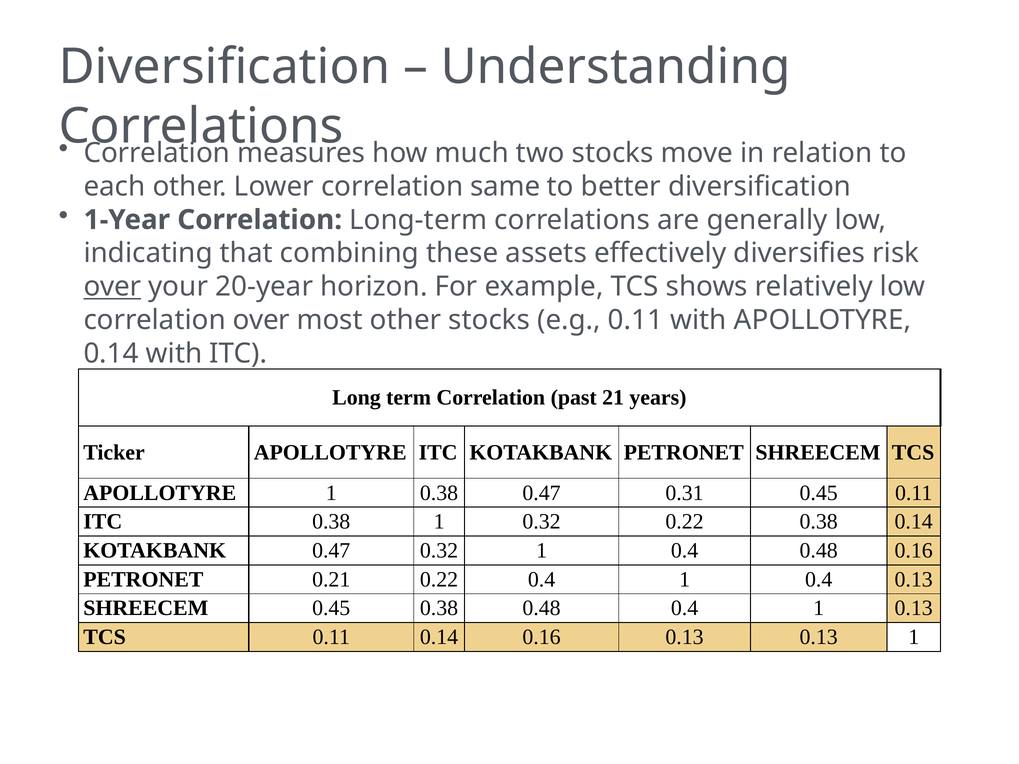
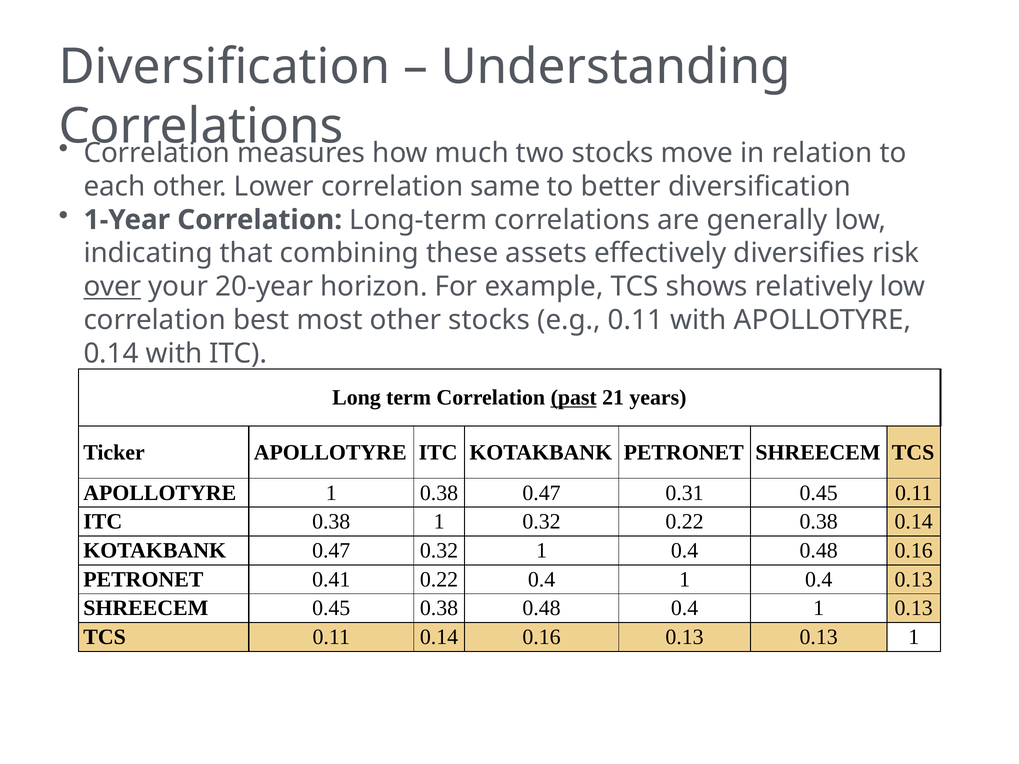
correlation over: over -> best (261, 320)
past underline: none -> present (574, 398)
0.21: 0.21 -> 0.41 (331, 580)
